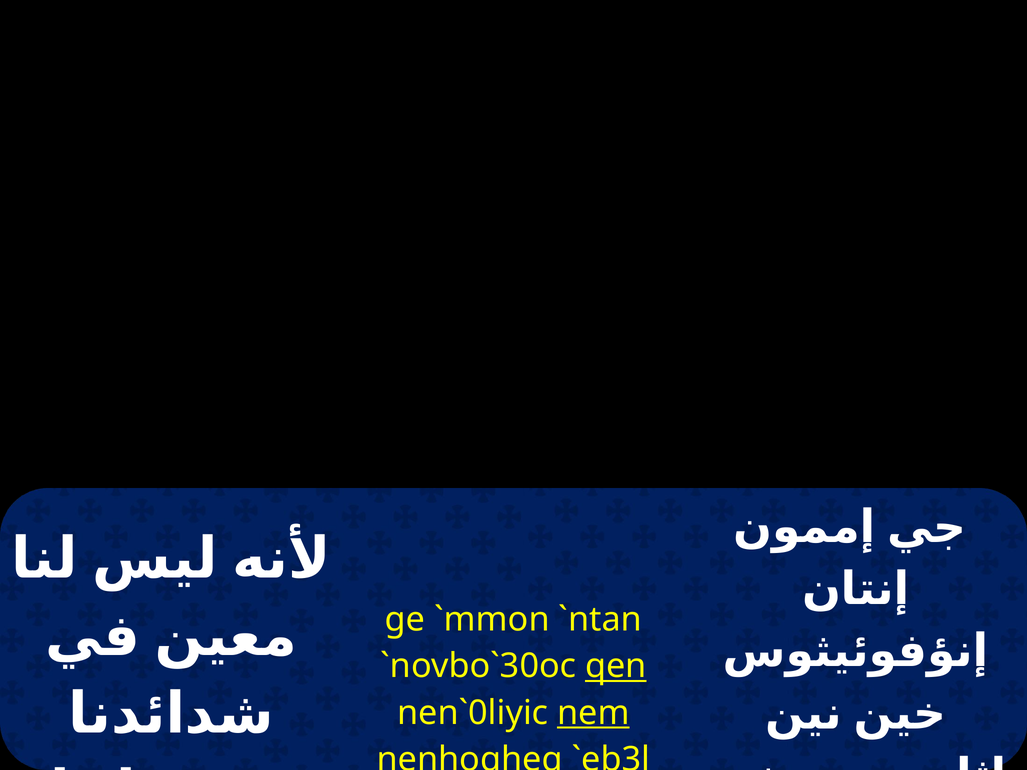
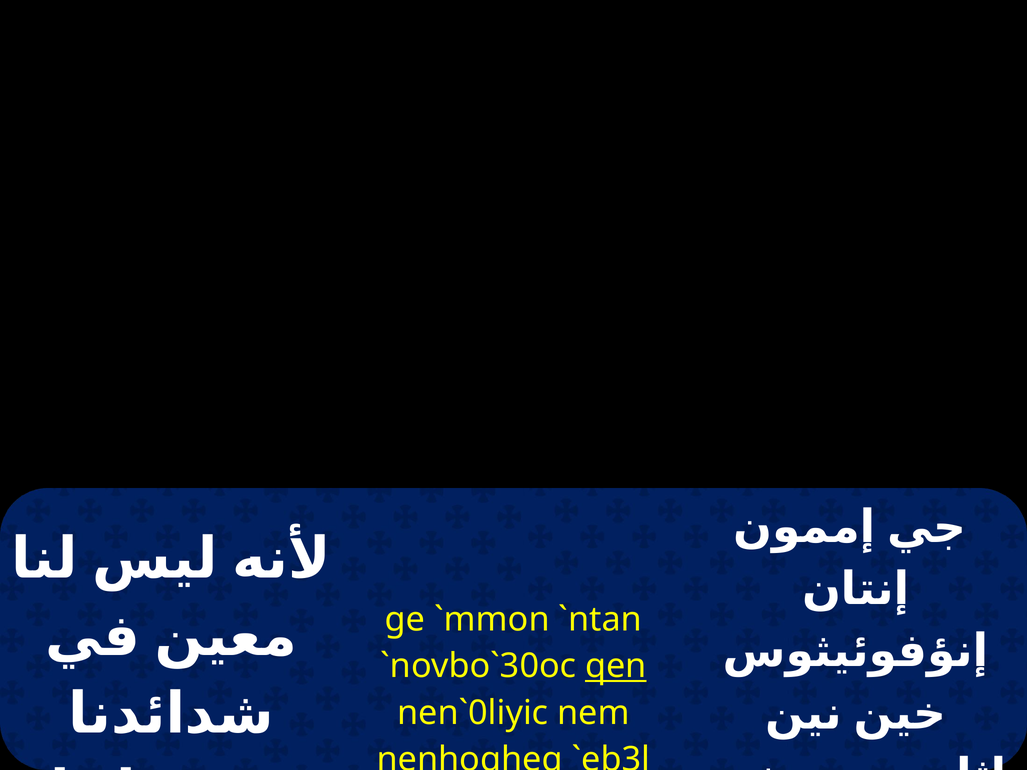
nem underline: present -> none (593, 713)
